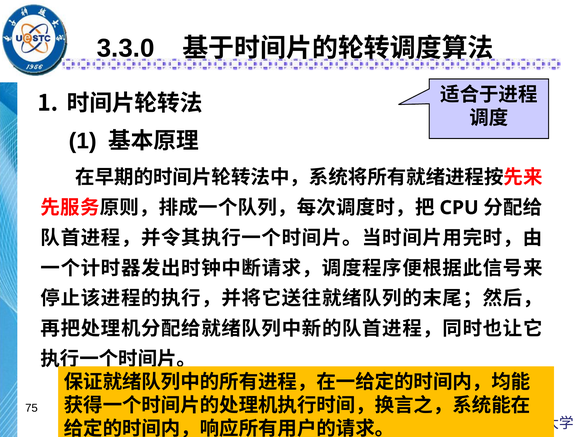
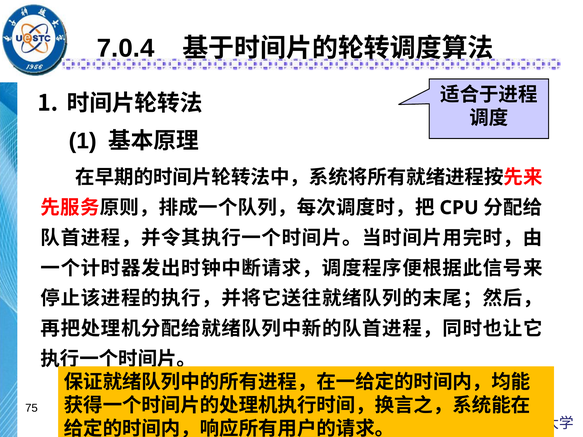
3.3.0: 3.3.0 -> 7.0.4 (126, 48)
